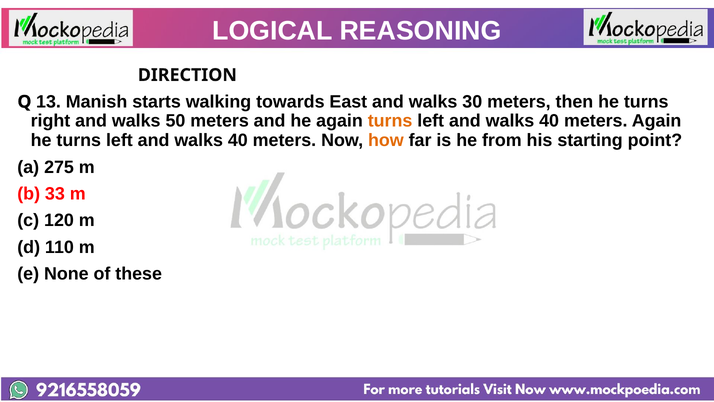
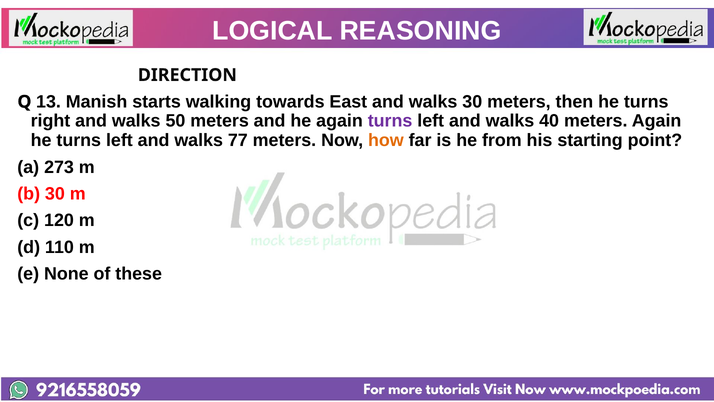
turns colour: orange -> purple (390, 121)
40: 40 -> 77 (238, 140)
275: 275 -> 273 (59, 167)
b 33: 33 -> 30 (55, 194)
